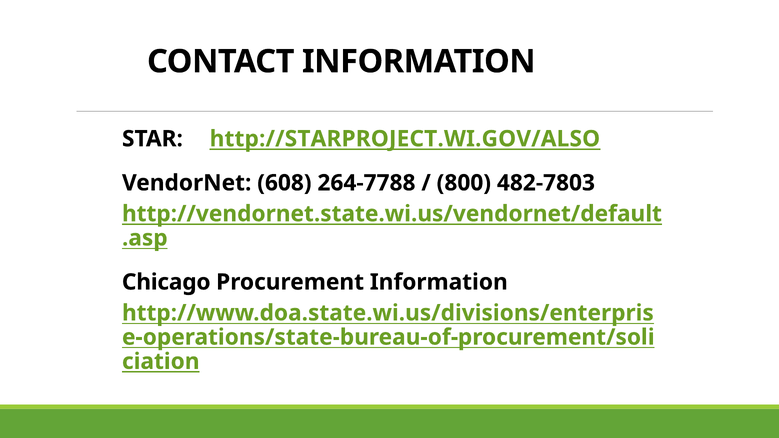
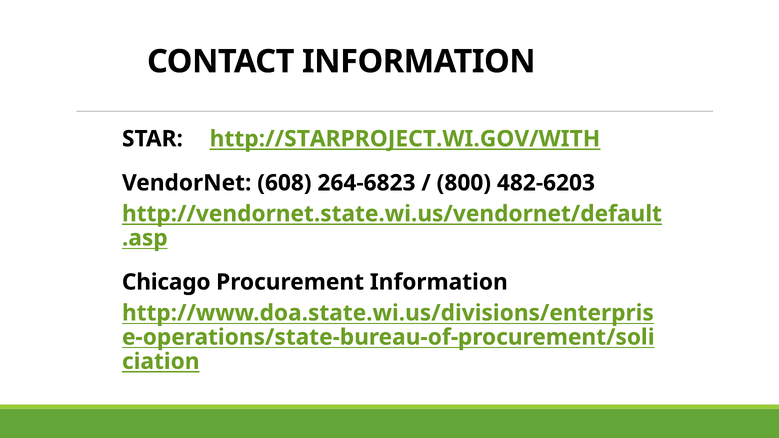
http://STARPROJECT.WI.GOV/ALSO: http://STARPROJECT.WI.GOV/ALSO -> http://STARPROJECT.WI.GOV/WITH (405, 139)
264-7788: 264-7788 -> 264-6823 (366, 183)
482-7803: 482-7803 -> 482-6203 (546, 183)
